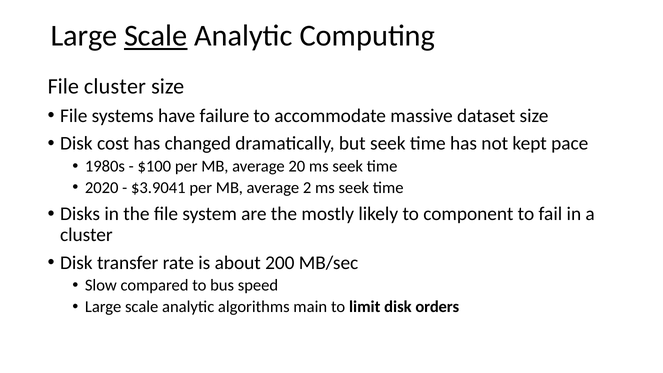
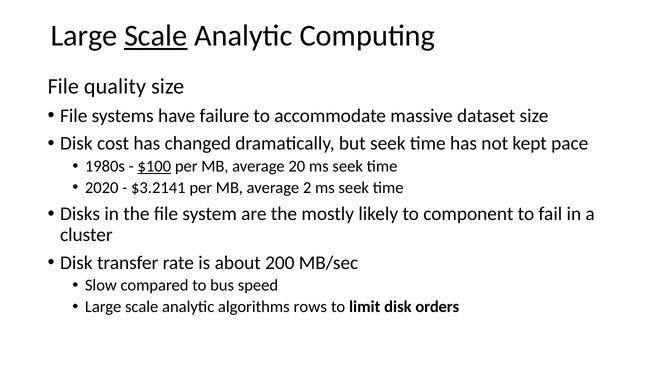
File cluster: cluster -> quality (115, 86)
$100 underline: none -> present (154, 166)
$3.9041: $3.9041 -> $3.2141 (158, 188)
main: main -> rows (310, 307)
